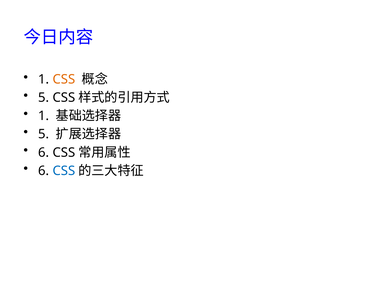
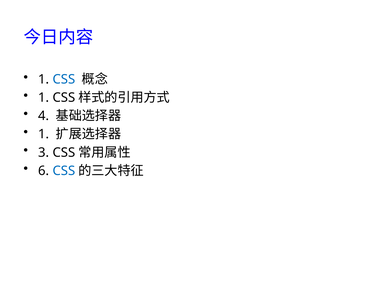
CSS colour: orange -> blue (64, 79)
5: 5 -> 1 (44, 98)
1: 1 -> 4 (44, 116)
5: 5 -> 1 (44, 134)
6: 6 -> 3 (44, 152)
